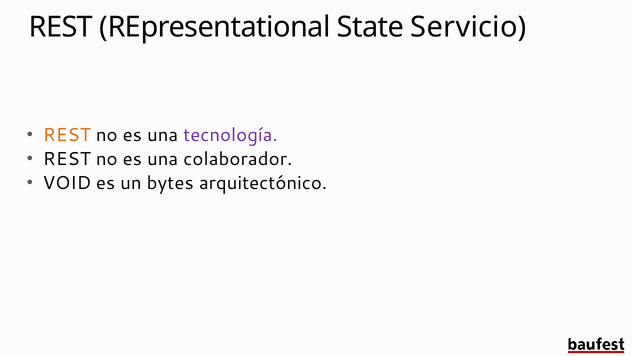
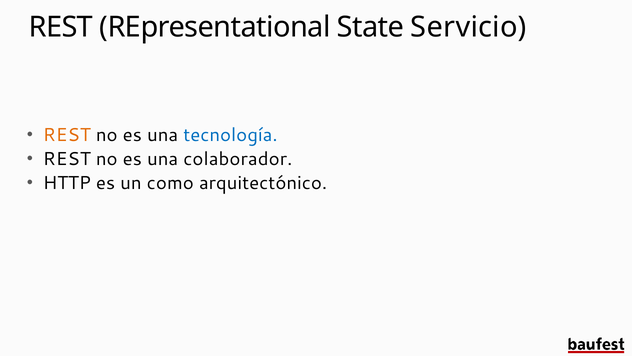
tecnología colour: purple -> blue (230, 135)
VOID: VOID -> HTTP (67, 183)
bytes: bytes -> como (170, 183)
